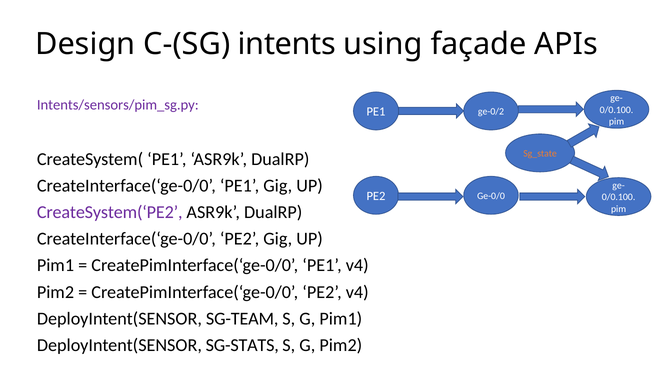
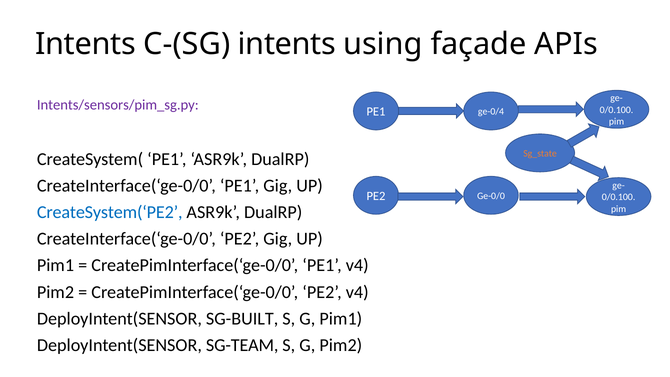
Design: Design -> Intents (85, 44)
ge-0/2: ge-0/2 -> ge-0/4 (491, 112)
CreateSystem(‘PE2 colour: purple -> blue (110, 212)
SG-TEAM: SG-TEAM -> SG-BUILT (242, 319)
SG-STATS: SG-STATS -> SG-TEAM (242, 345)
